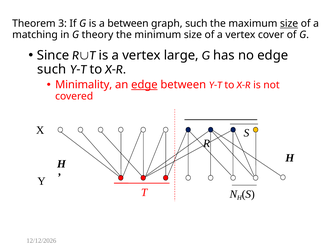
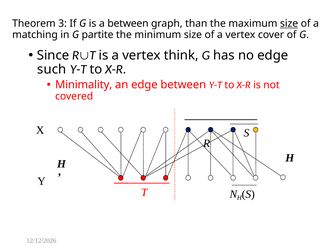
graph such: such -> than (196, 24)
theory: theory -> partite (98, 35)
large: large -> think (181, 55)
edge underline: present -> none (144, 85)
